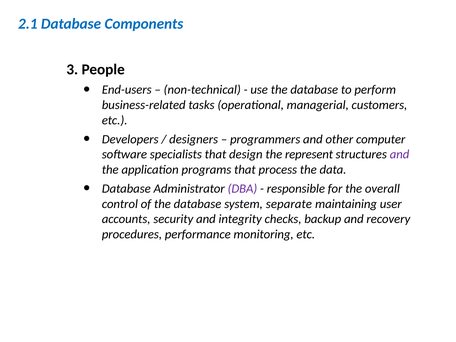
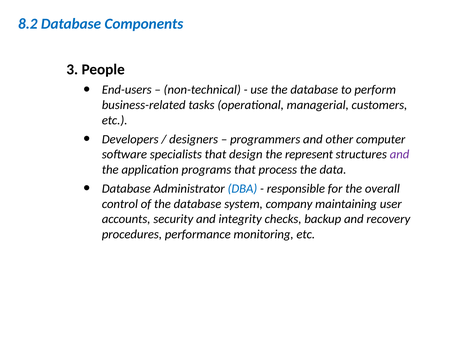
2.1: 2.1 -> 8.2 (28, 24)
DBA colour: purple -> blue (242, 189)
separate: separate -> company (289, 204)
